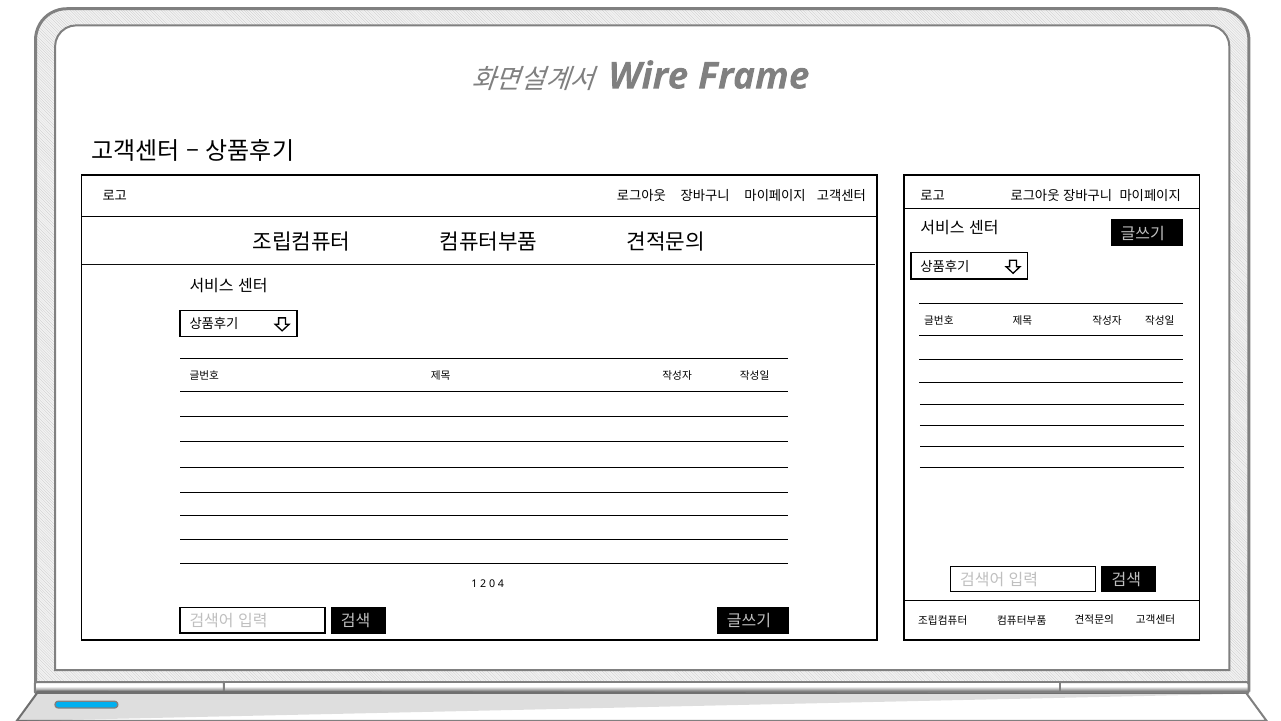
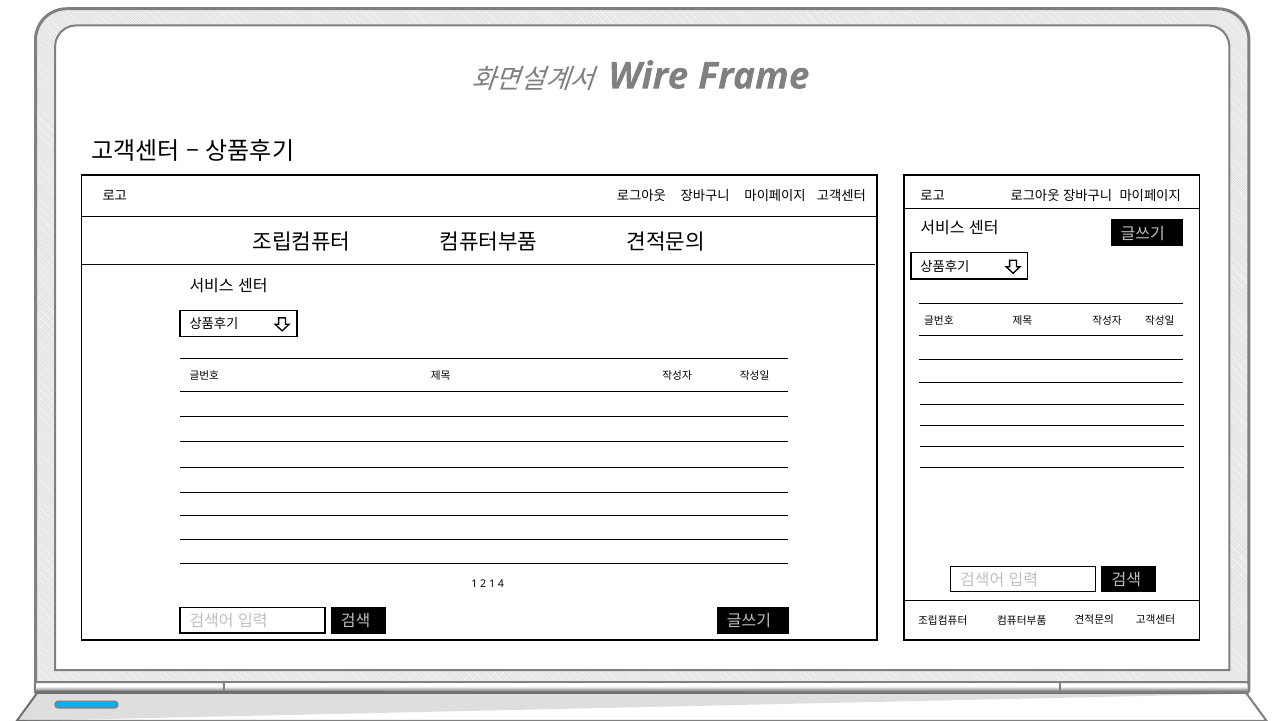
2 0: 0 -> 1 (492, 584)
